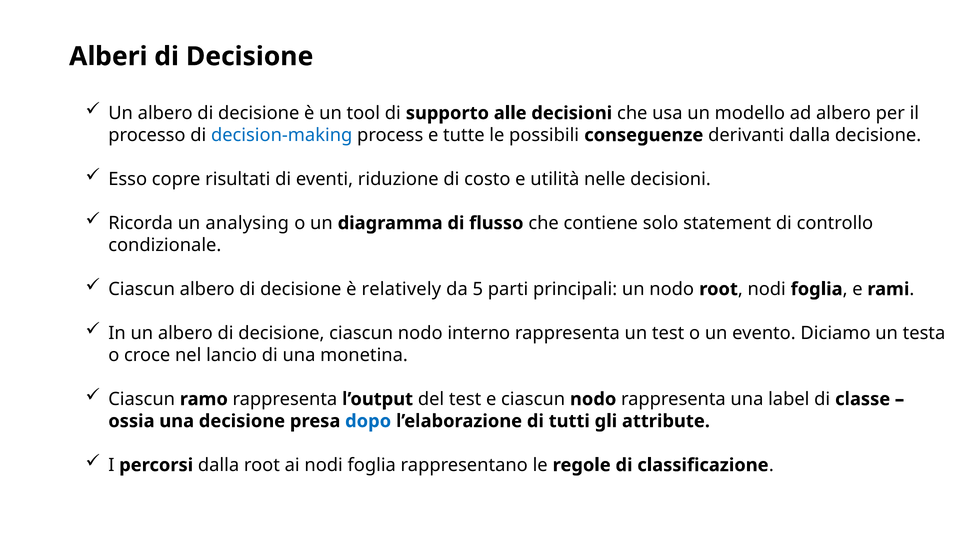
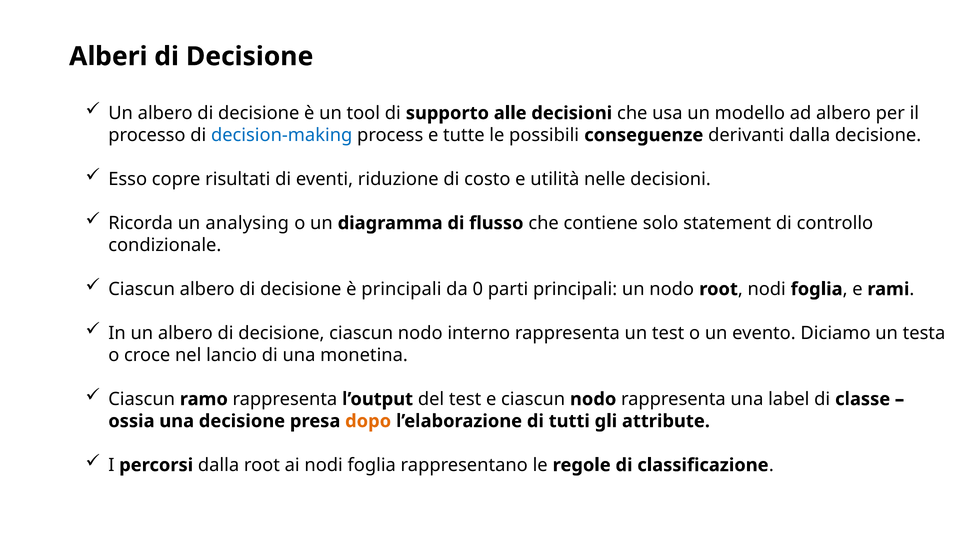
è relatively: relatively -> principali (401, 289)
5: 5 -> 0 (478, 289)
dopo colour: blue -> orange (368, 421)
